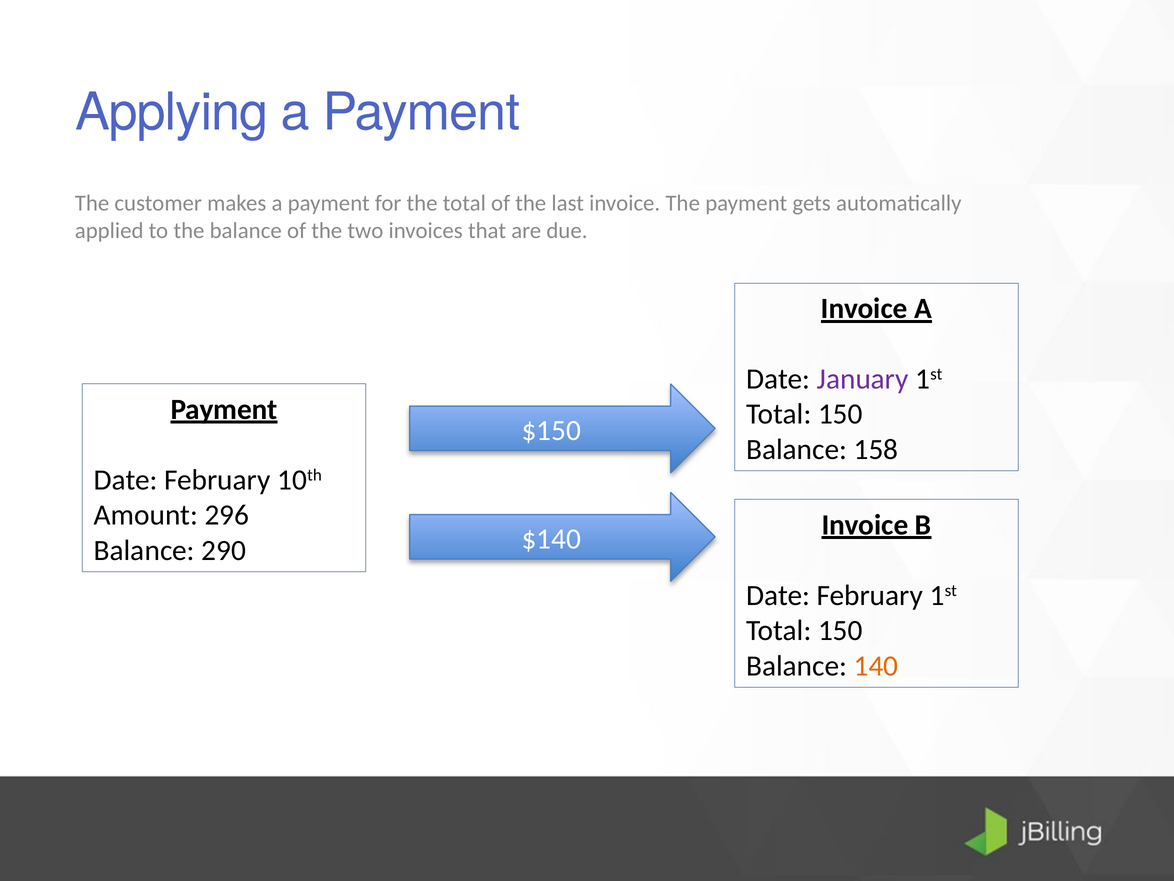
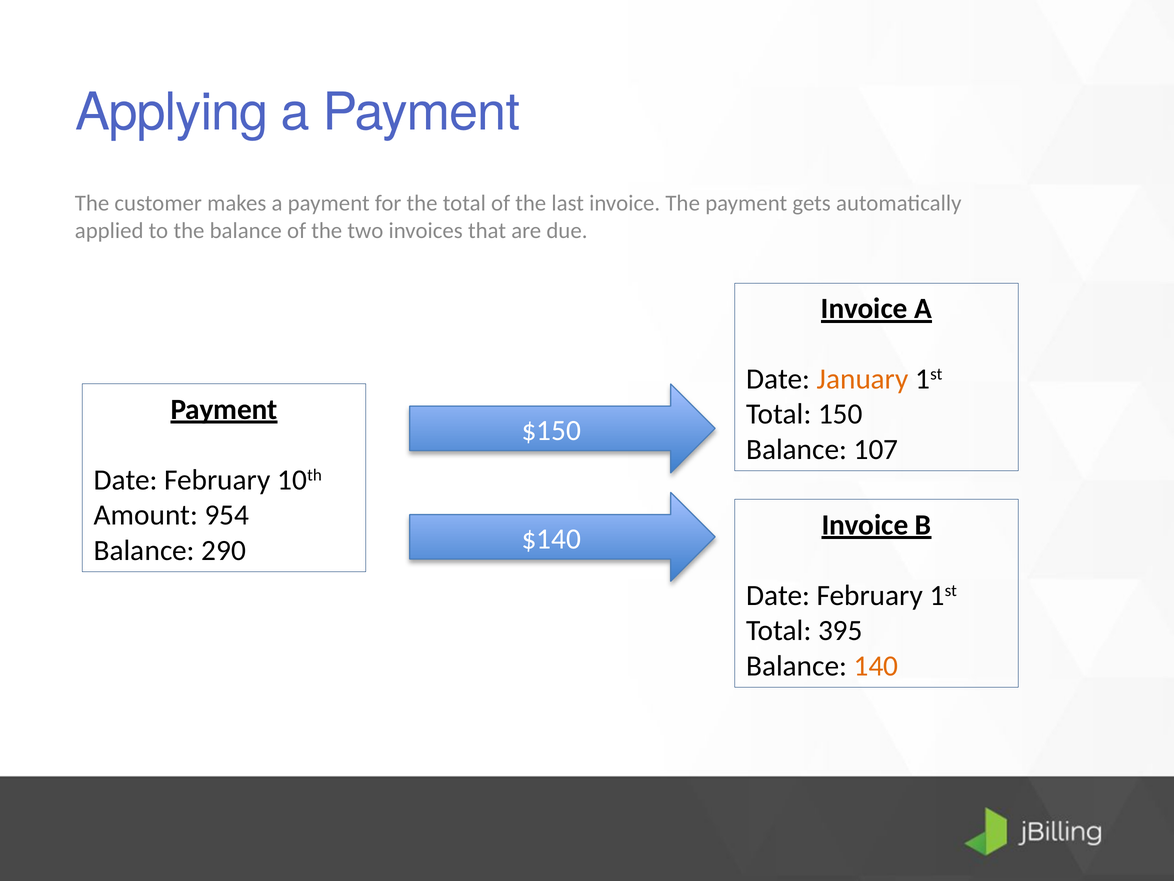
January colour: purple -> orange (863, 379)
158: 158 -> 107 (876, 449)
296: 296 -> 954 (227, 515)
150: 150 -> 395 (840, 630)
